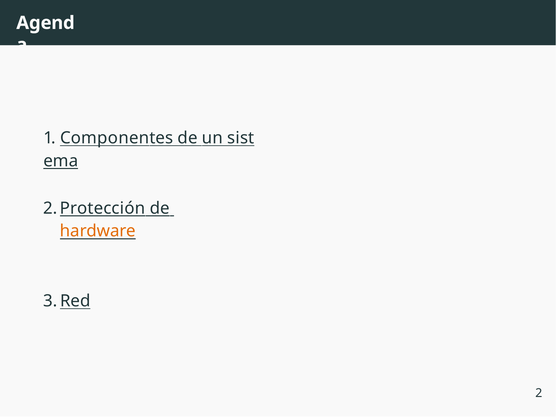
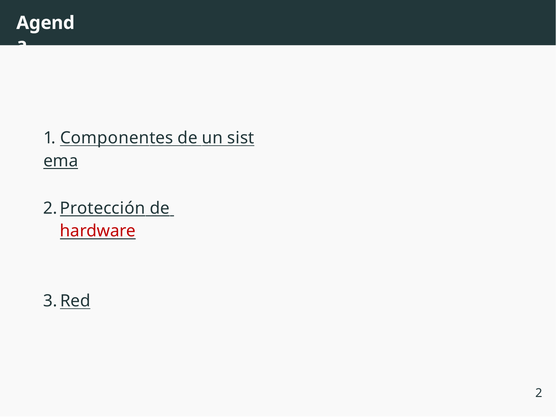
hardware colour: orange -> red (98, 231)
